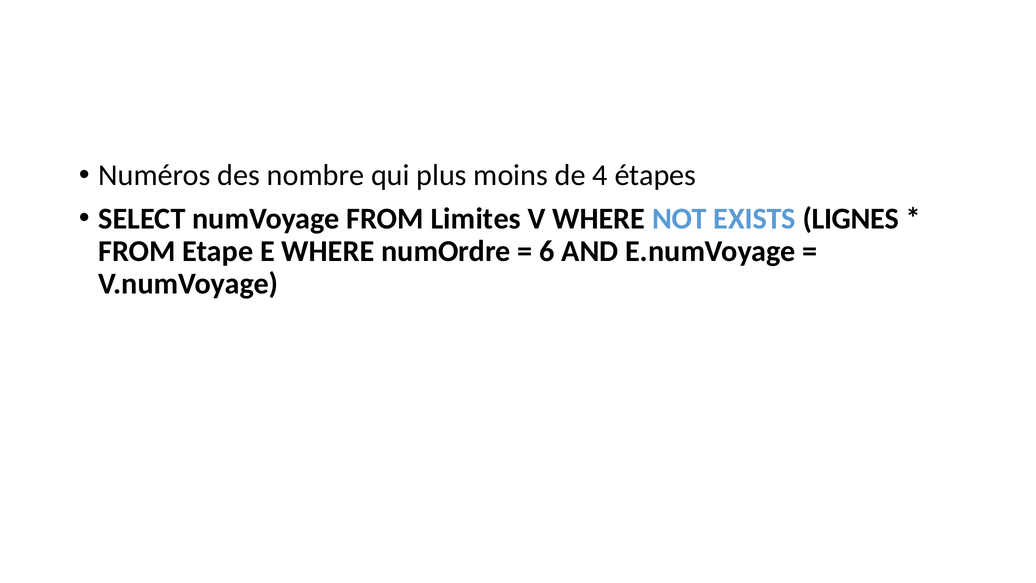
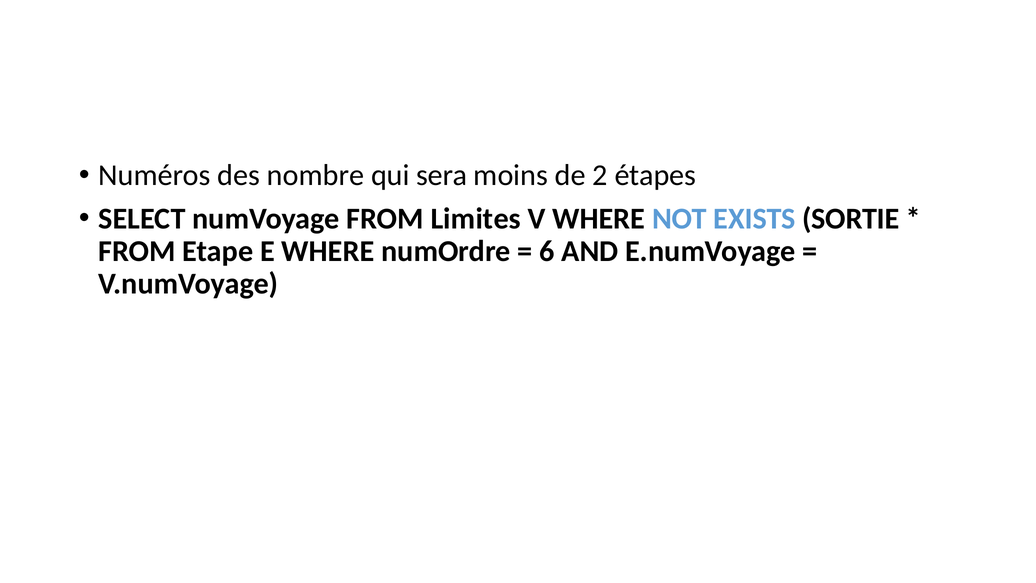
plus: plus -> sera (442, 175)
4: 4 -> 2 (600, 175)
LIGNES: LIGNES -> SORTIE (851, 219)
